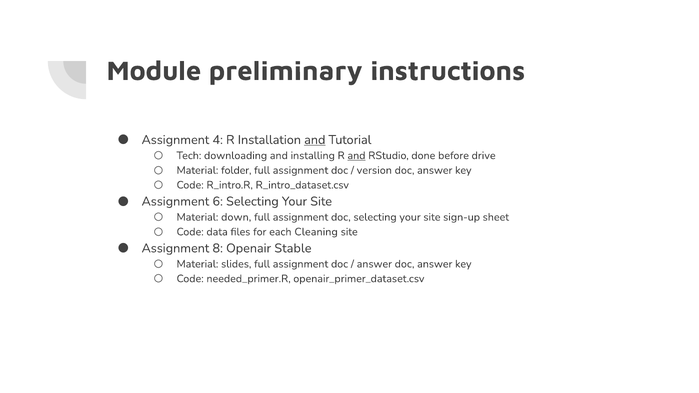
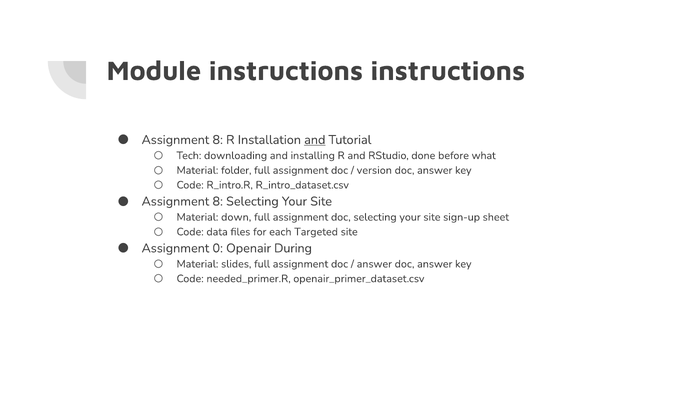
Module preliminary: preliminary -> instructions (286, 71)
4: 4 -> 8 (218, 140)
and underline: present -> none (356, 156)
drive: drive -> what (484, 156)
6: 6 -> 8 (218, 201)
Cleaning: Cleaning -> Targeted (316, 232)
8: 8 -> 0 (218, 248)
Stable: Stable -> During (293, 248)
